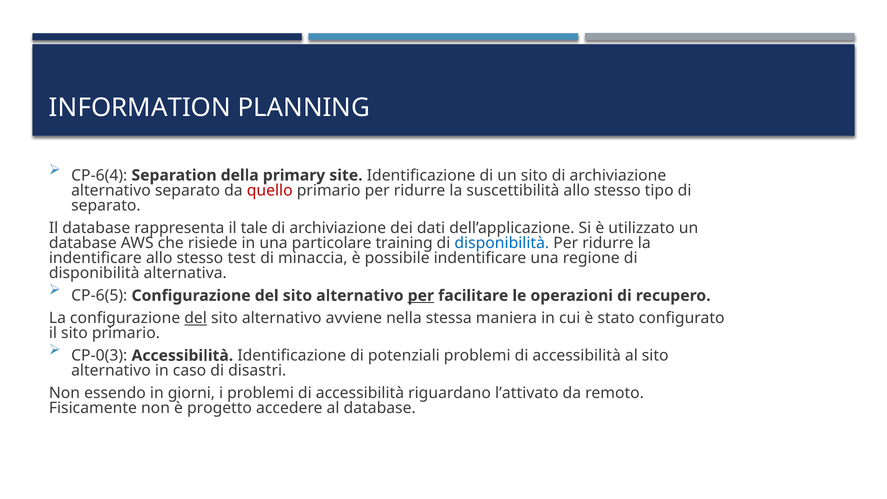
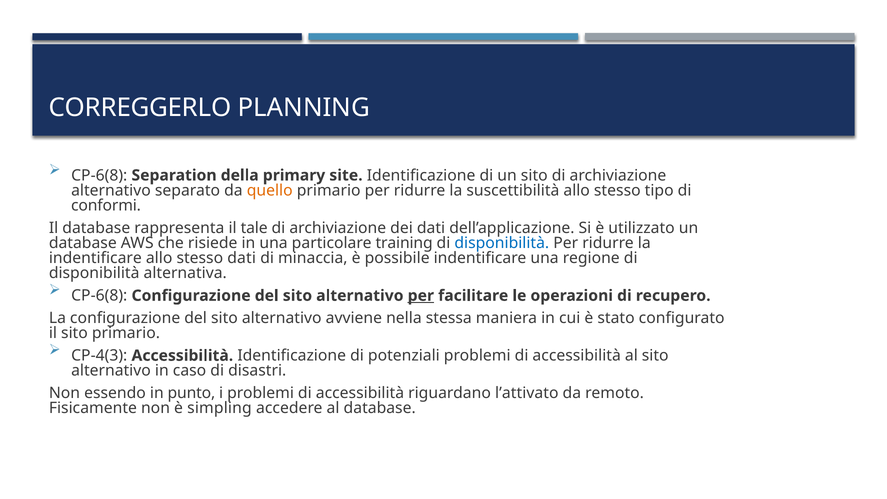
INFORMATION: INFORMATION -> CORREGGERLO (140, 108)
CP-6(4: CP-6(4 -> CP-6(8 (99, 175)
quello colour: red -> orange (270, 190)
separato: separato -> conformi (106, 205)
stesso test: test -> dati (242, 258)
CP-6(5: CP-6(5 -> CP-6(8 (99, 296)
del underline: present -> none (196, 318)
CP-0(3: CP-0(3 -> CP-4(3 (99, 356)
giorni: giorni -> punto (191, 393)
progetto: progetto -> simpling (219, 408)
